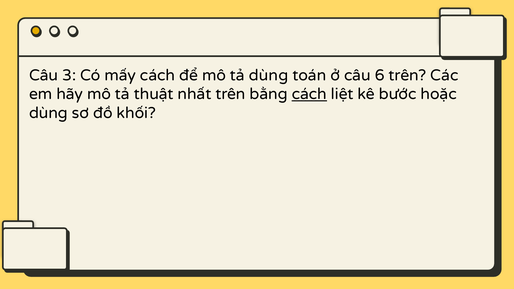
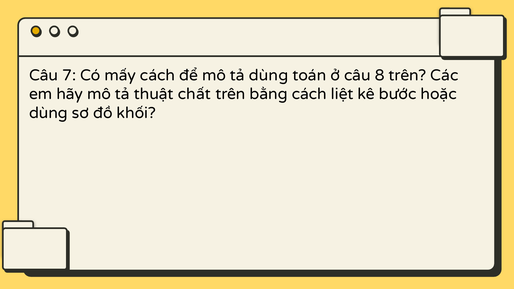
3: 3 -> 7 (69, 75)
6: 6 -> 8 (380, 75)
nhất: nhất -> chất (194, 94)
cách underline: present -> none (309, 94)
